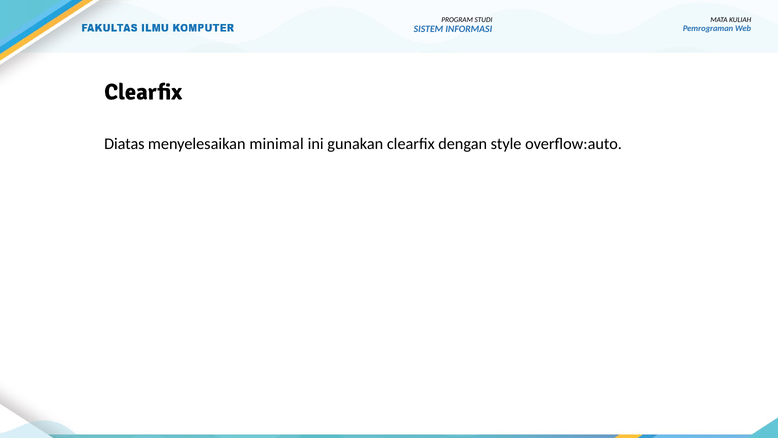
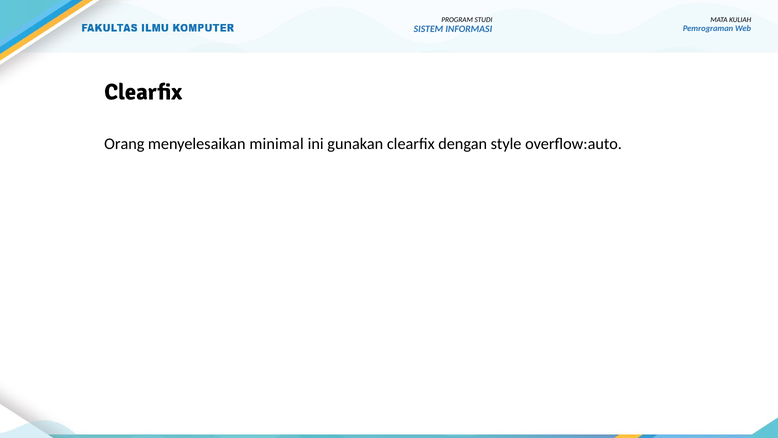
Diatas: Diatas -> Orang (124, 144)
